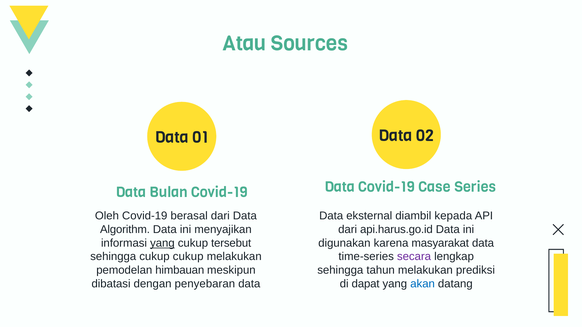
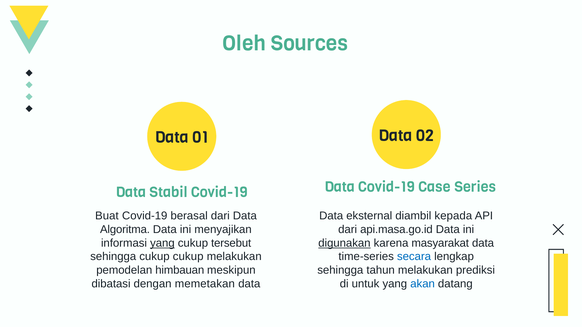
Atau: Atau -> Oleh (244, 44)
Bulan: Bulan -> Stabil (168, 193)
Oleh: Oleh -> Buat (107, 216)
Algorithm: Algorithm -> Algoritma (125, 230)
api.harus.go.id: api.harus.go.id -> api.masa.go.id (396, 230)
digunakan underline: none -> present (344, 243)
secara colour: purple -> blue (414, 257)
penyebaran: penyebaran -> memetakan (205, 284)
dapat: dapat -> untuk (366, 284)
